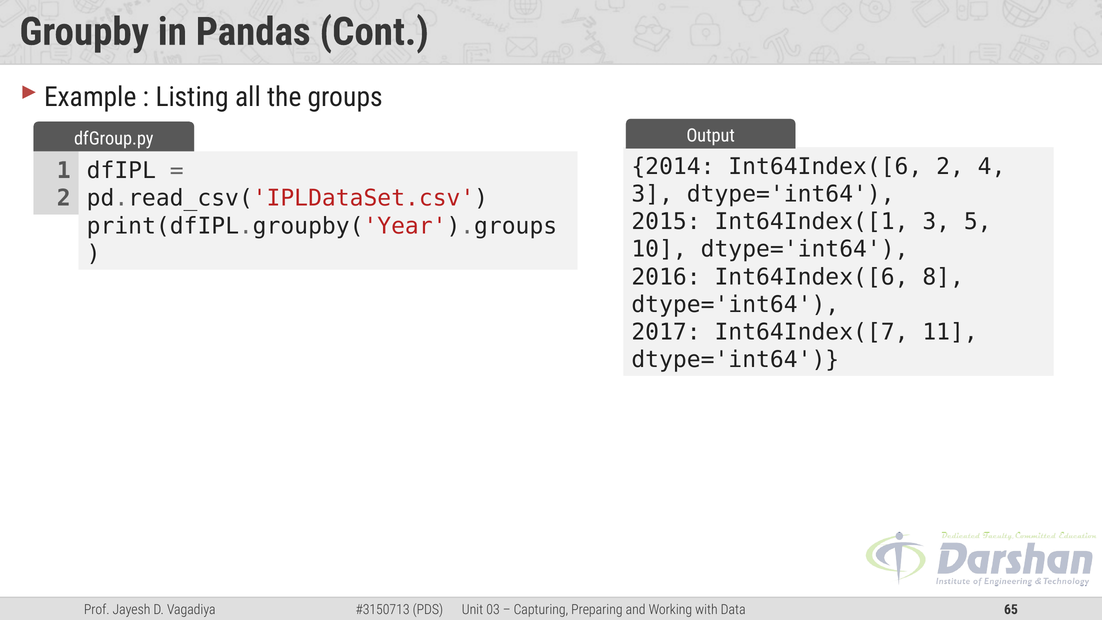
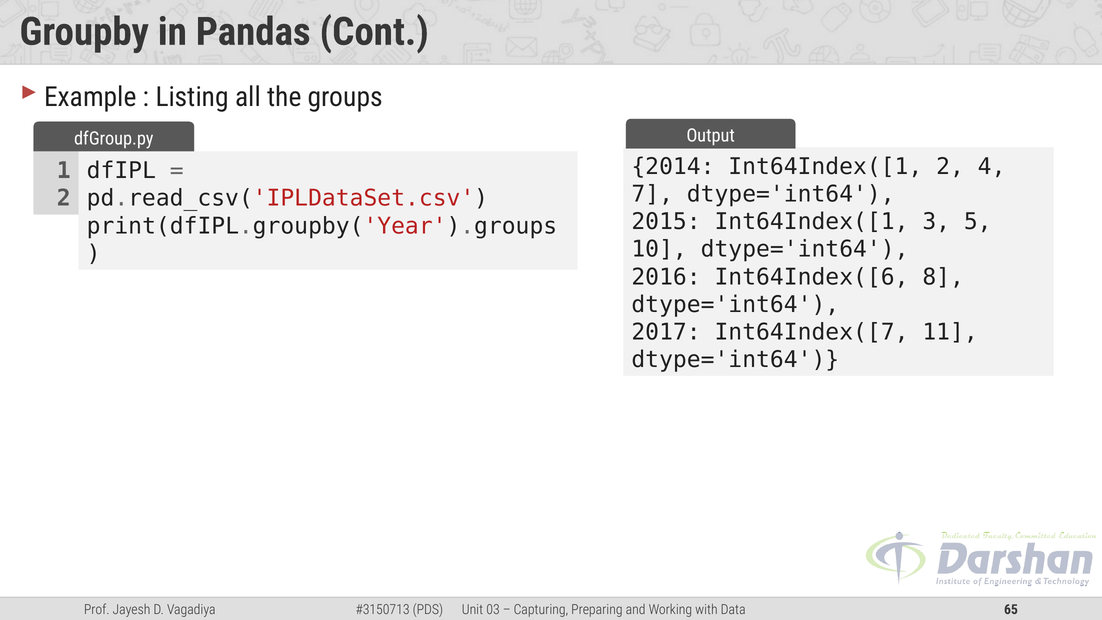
2014 Int64Index([6: Int64Index([6 -> Int64Index([1 (825, 167)
3: 3 -> 7 (652, 194)
